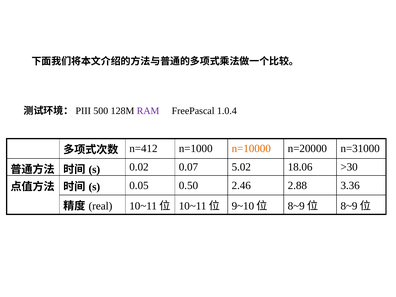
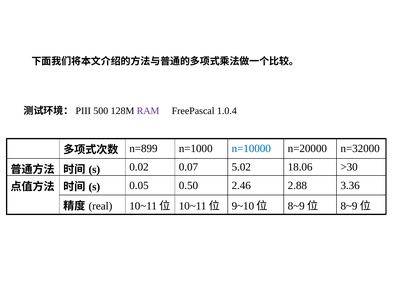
n=412: n=412 -> n=899 (143, 149)
n=10000 colour: orange -> blue (251, 149)
n=31000: n=31000 -> n=32000 (360, 149)
